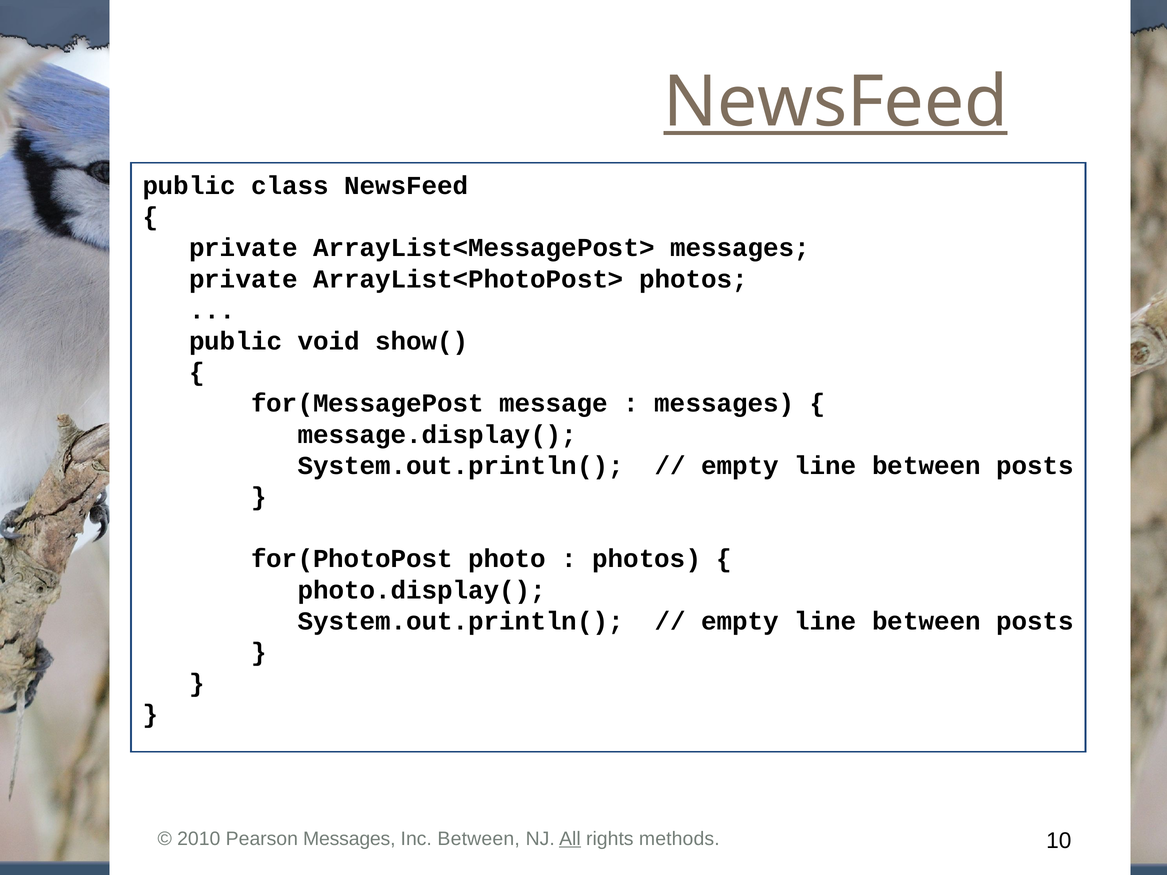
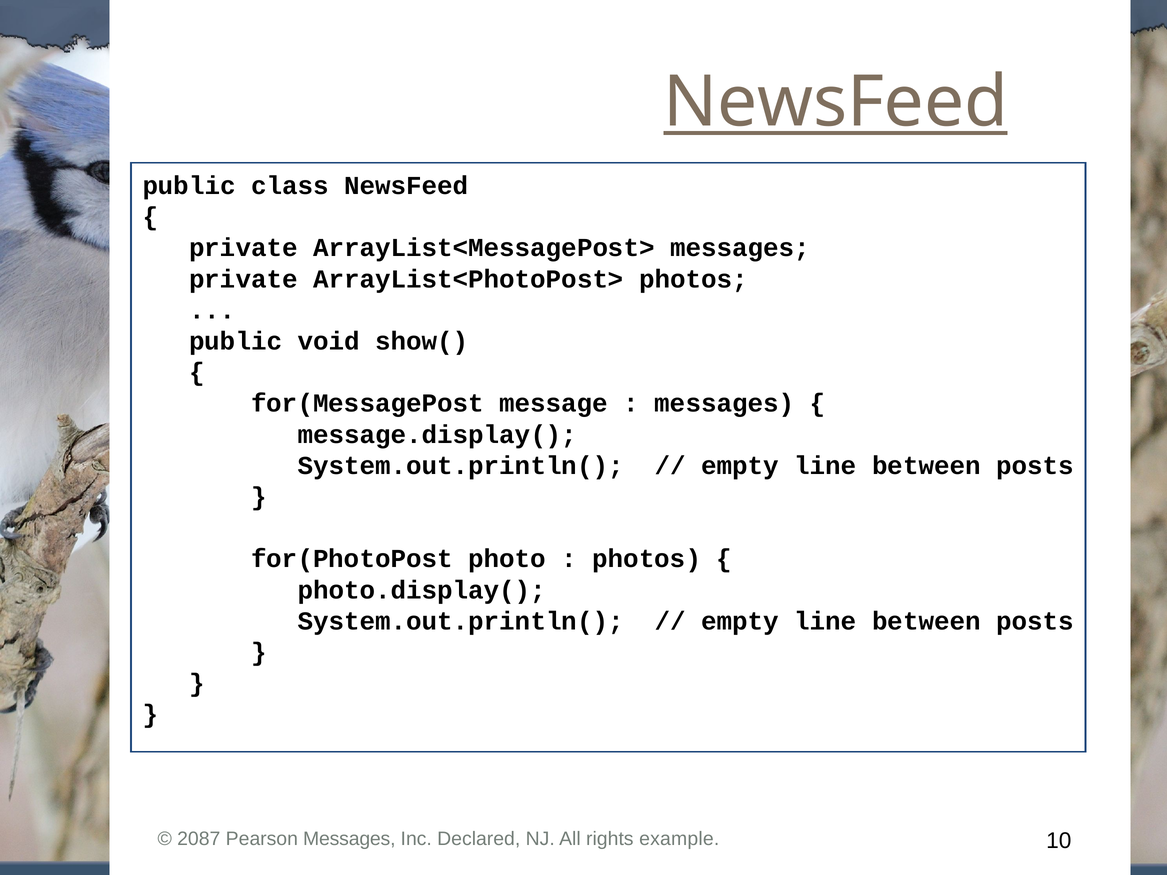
2010: 2010 -> 2087 (199, 839)
Inc Between: Between -> Declared (479, 839)
All underline: present -> none (570, 839)
methods: methods -> example (679, 839)
